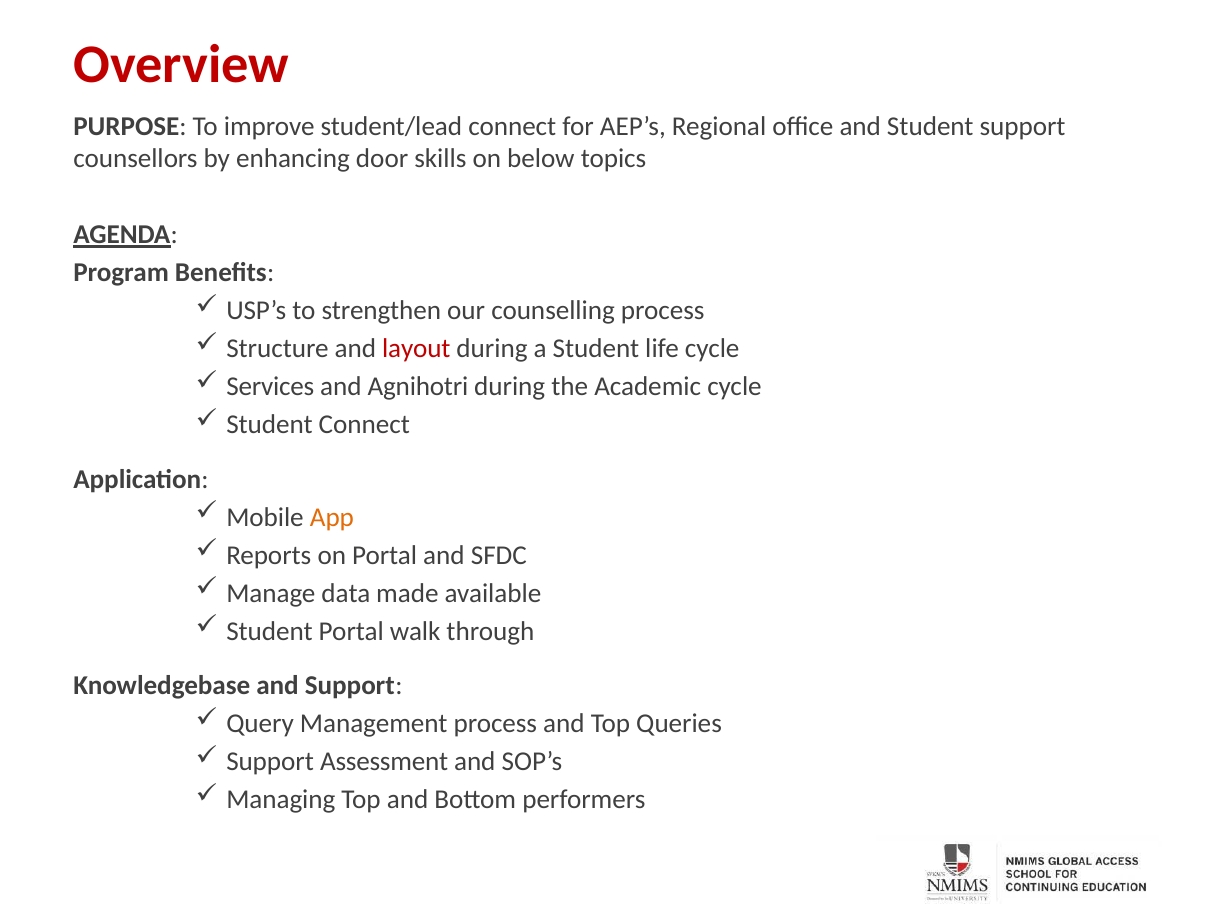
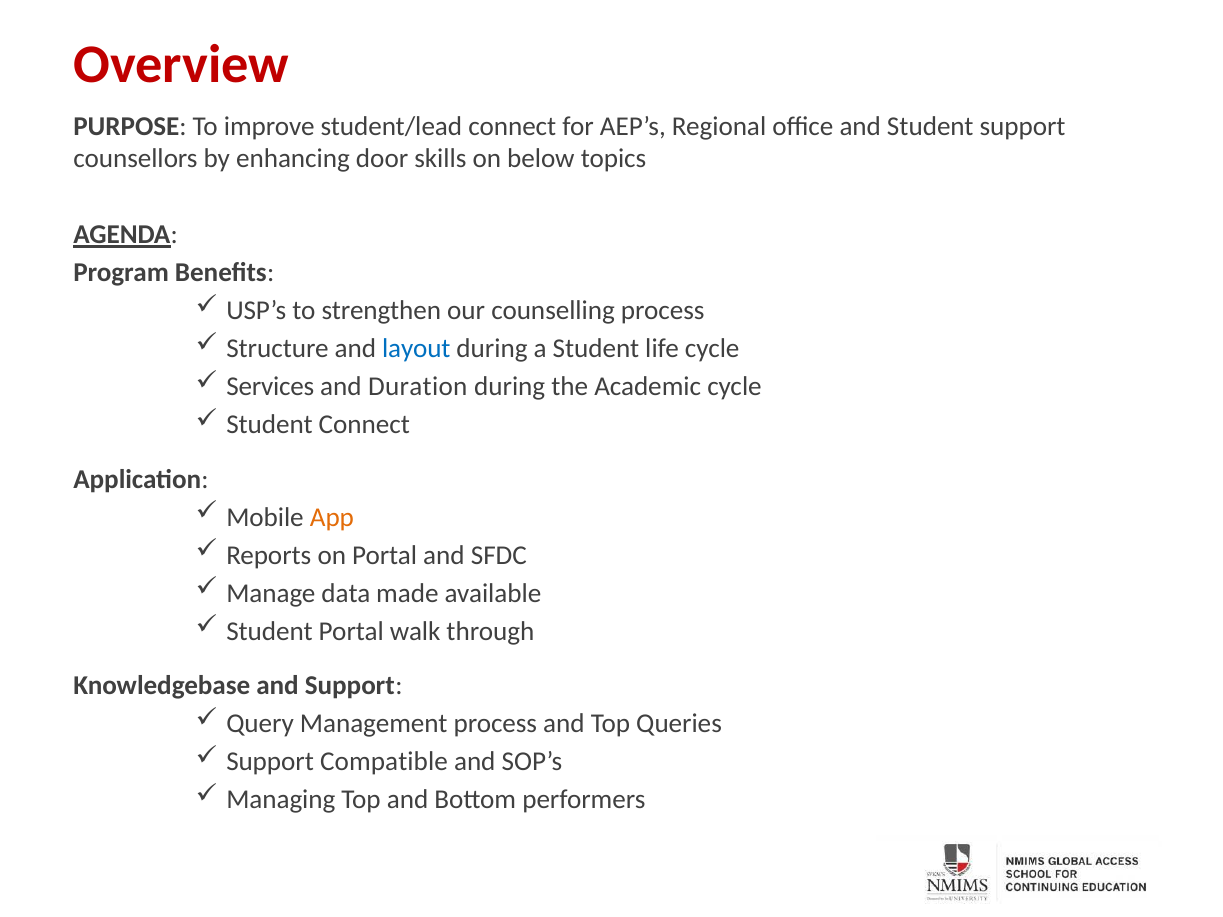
layout colour: red -> blue (416, 349)
Agnihotri: Agnihotri -> Duration (418, 387)
Assessment: Assessment -> Compatible (384, 762)
